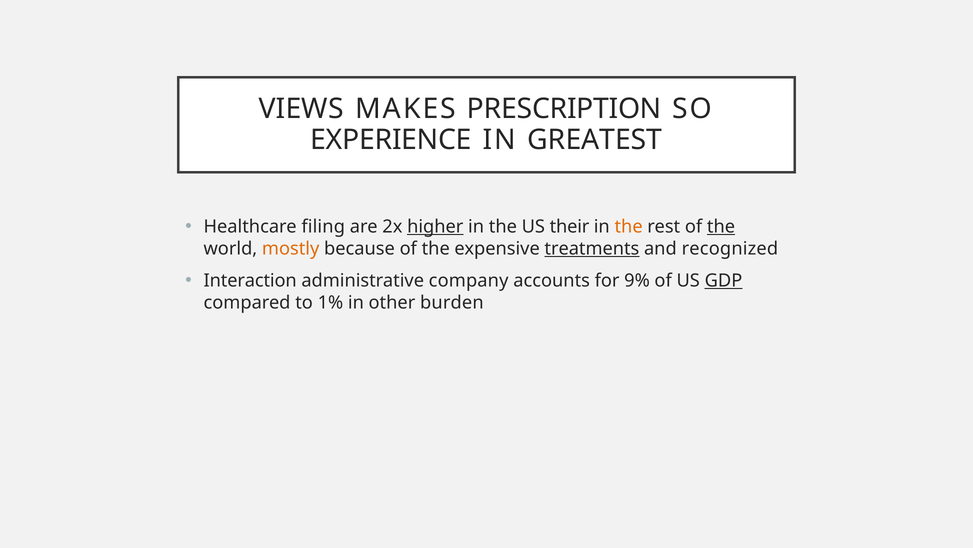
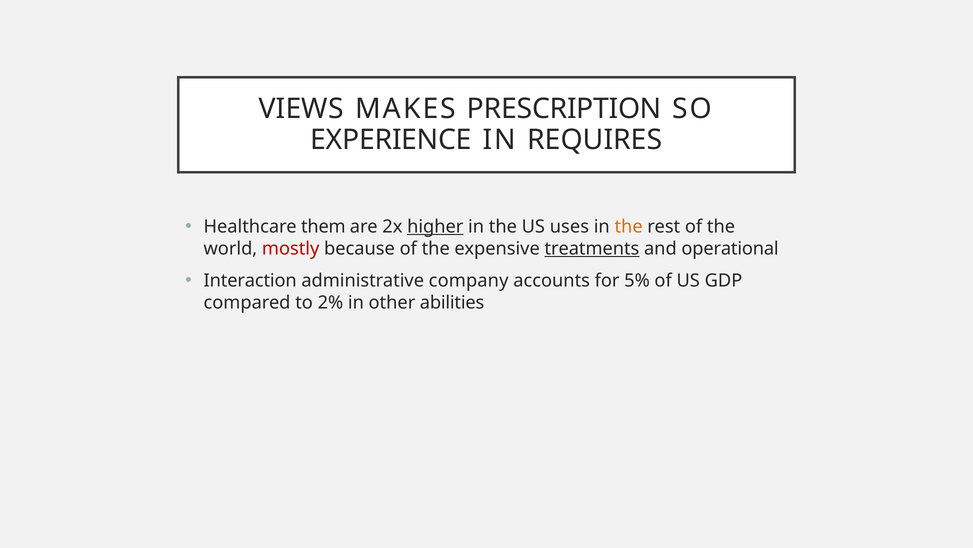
GREATEST: GREATEST -> REQUIRES (595, 140)
filing: filing -> them (323, 226)
their: their -> uses (569, 226)
the underline: present -> none (721, 226)
mostly colour: orange -> red (291, 248)
recognized: recognized -> operational (730, 248)
9%: 9% -> 5% (637, 280)
GDP underline: present -> none (723, 280)
1%: 1% -> 2% (330, 302)
burden: burden -> abilities (452, 302)
